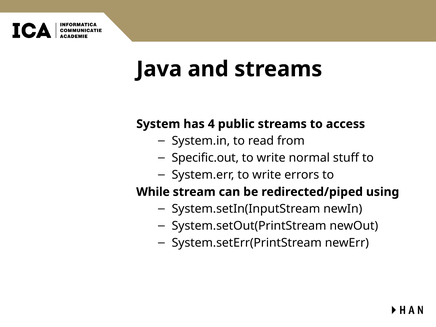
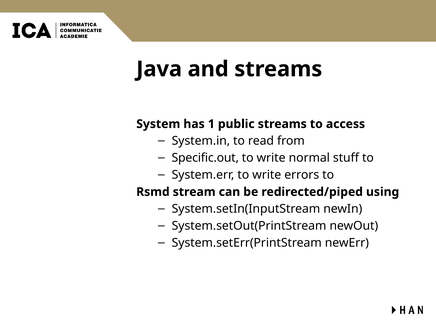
4: 4 -> 1 (211, 124)
While: While -> Rsmd (153, 192)
